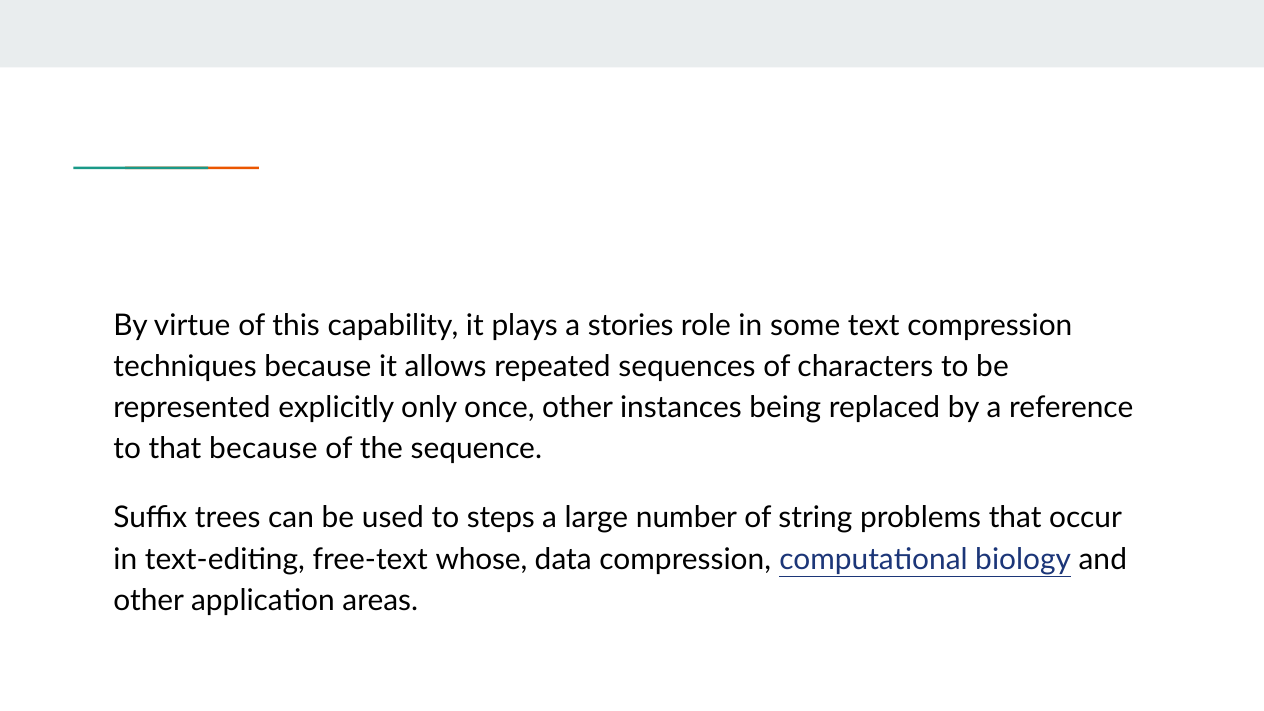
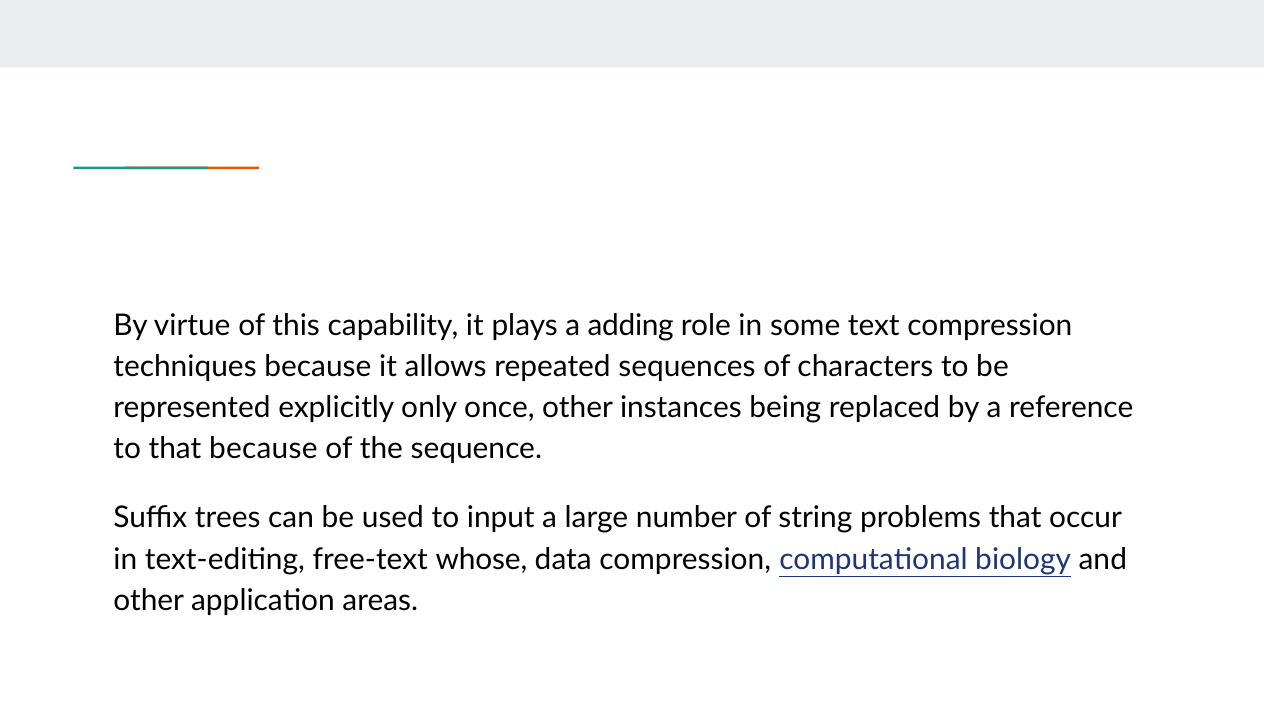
stories: stories -> adding (631, 325)
steps: steps -> input (501, 518)
